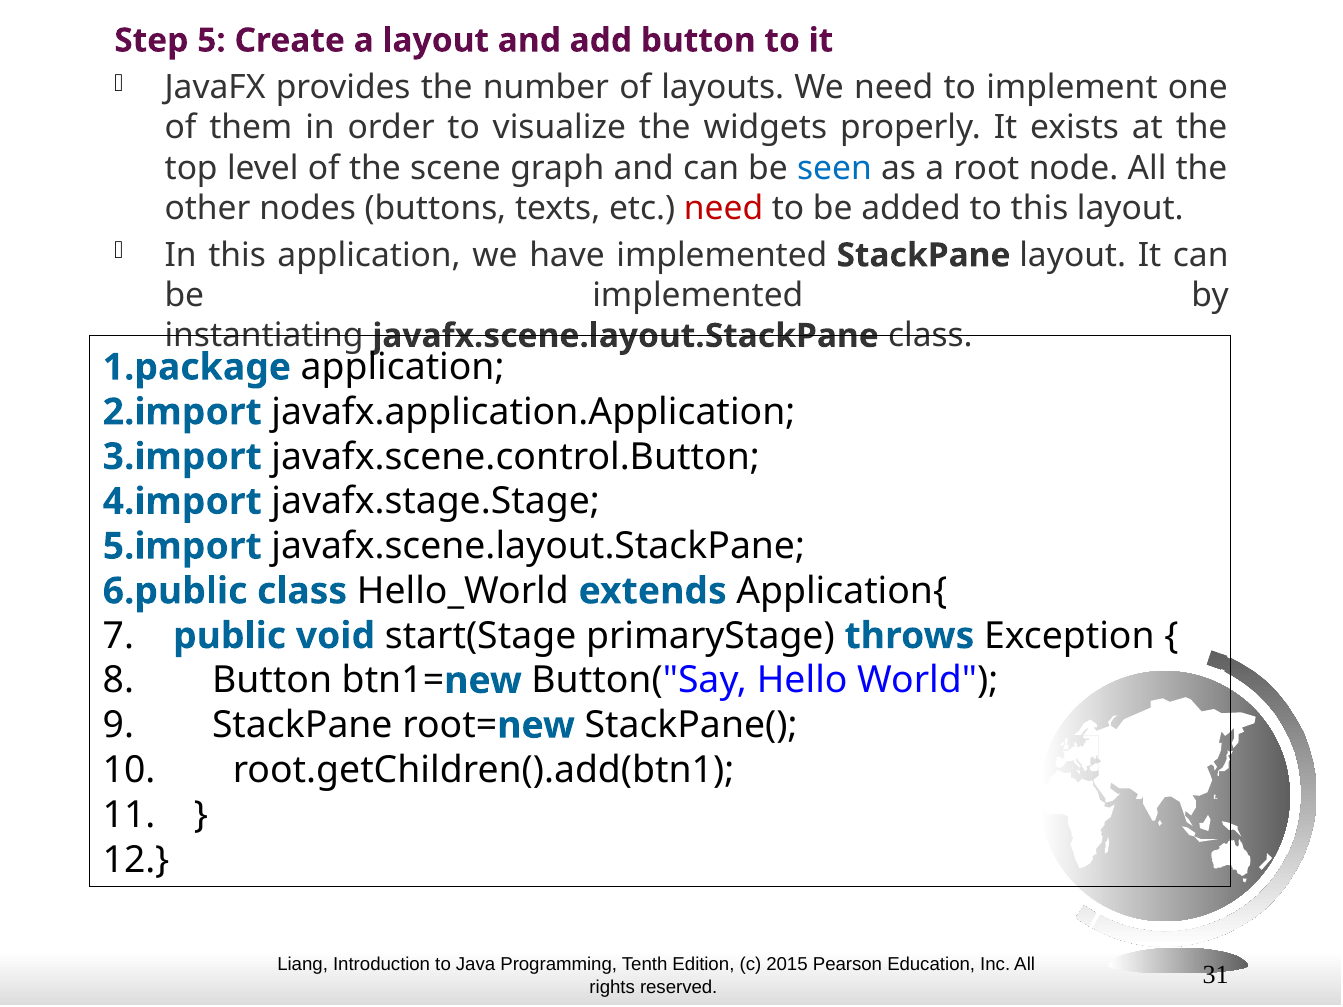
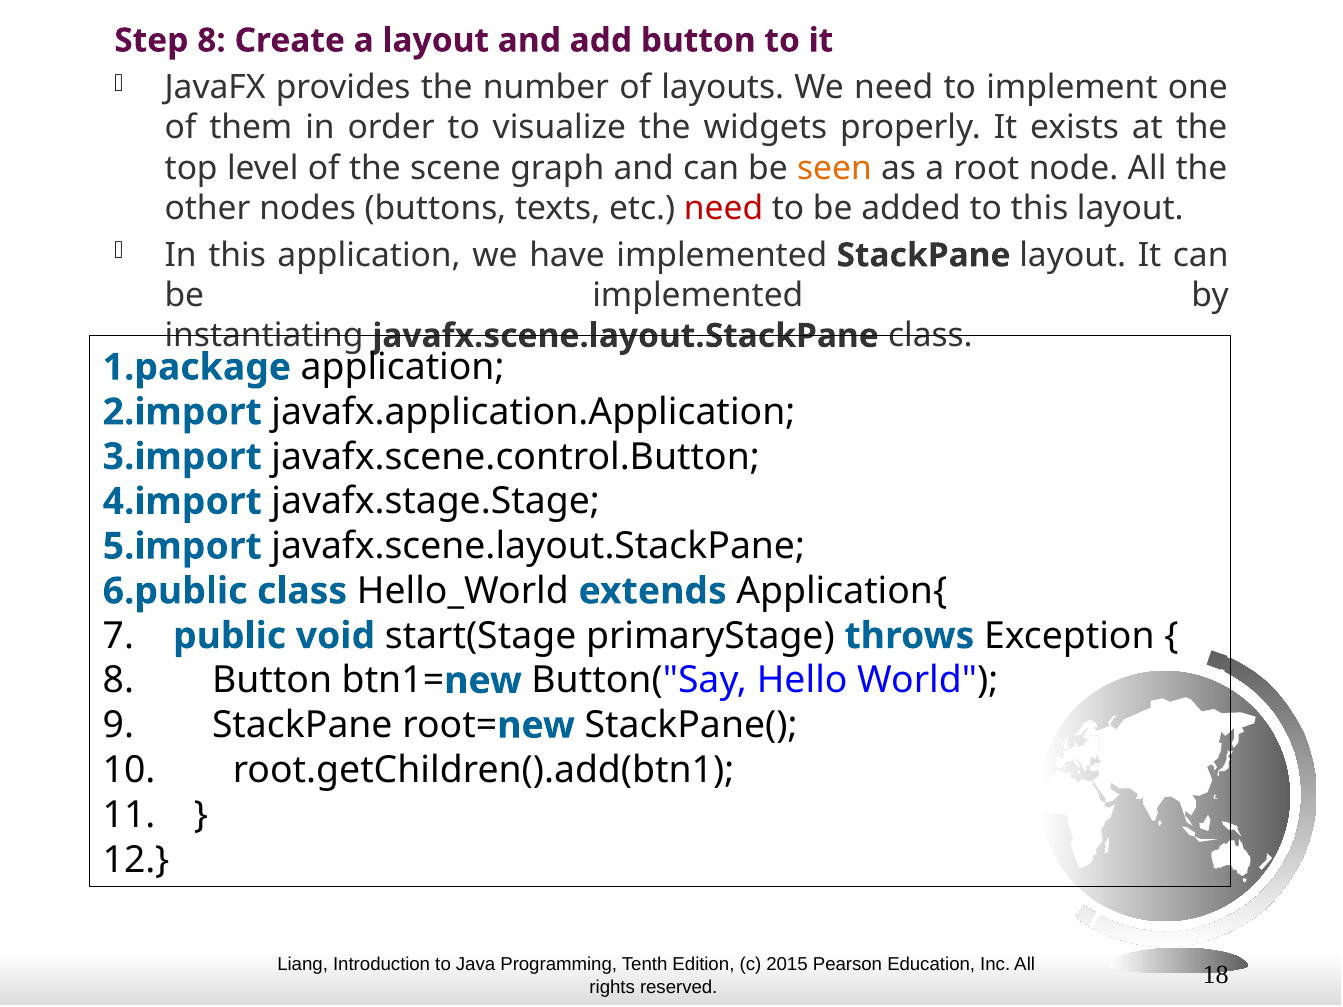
Step 5: 5 -> 8 (211, 40)
seen colour: blue -> orange (834, 168)
31: 31 -> 18 (1216, 975)
